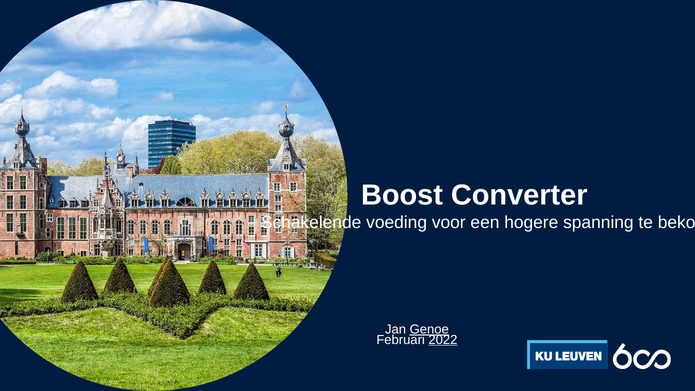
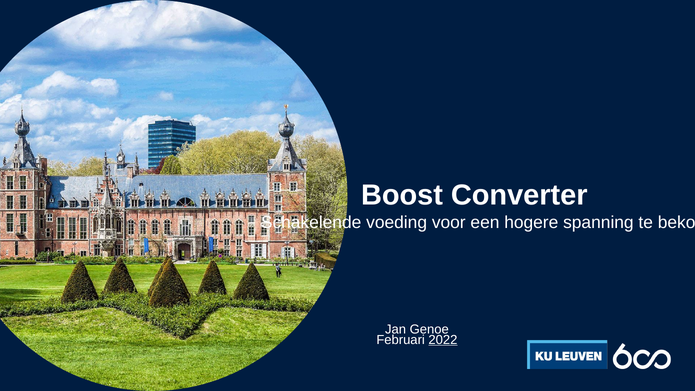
Genoe underline: present -> none (429, 329)
